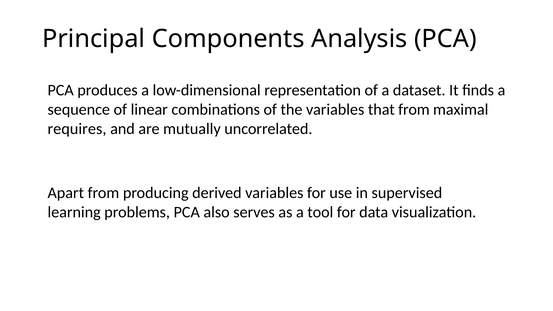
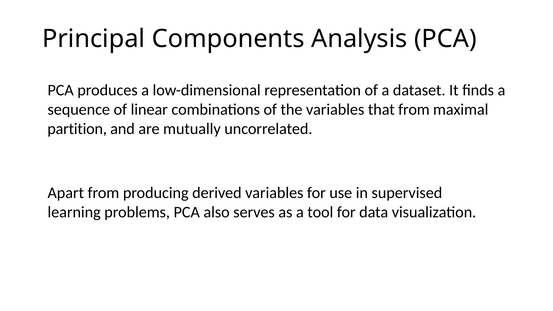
requires: requires -> partition (77, 129)
